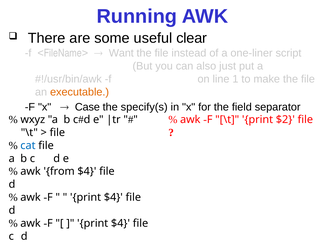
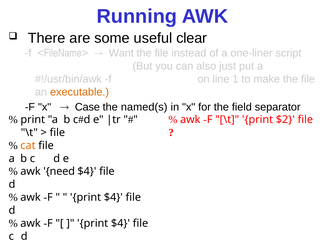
specify(s: specify(s -> named(s (144, 107)
wxyz: wxyz -> print (33, 120)
cat colour: blue -> orange (28, 146)
from: from -> need (59, 172)
